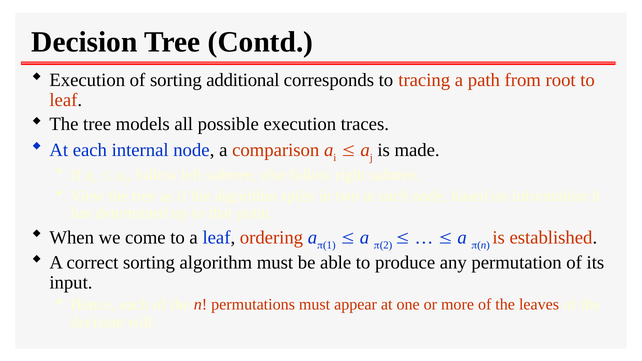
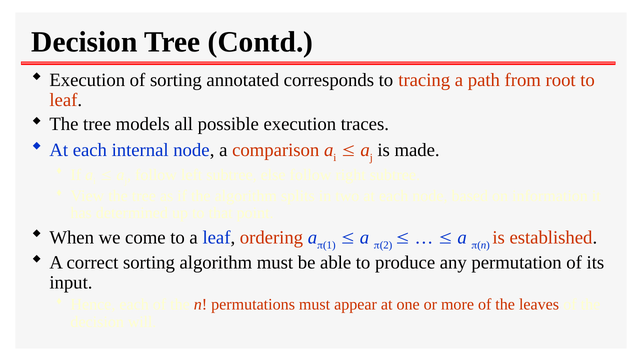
additional: additional -> annotated (243, 80)
